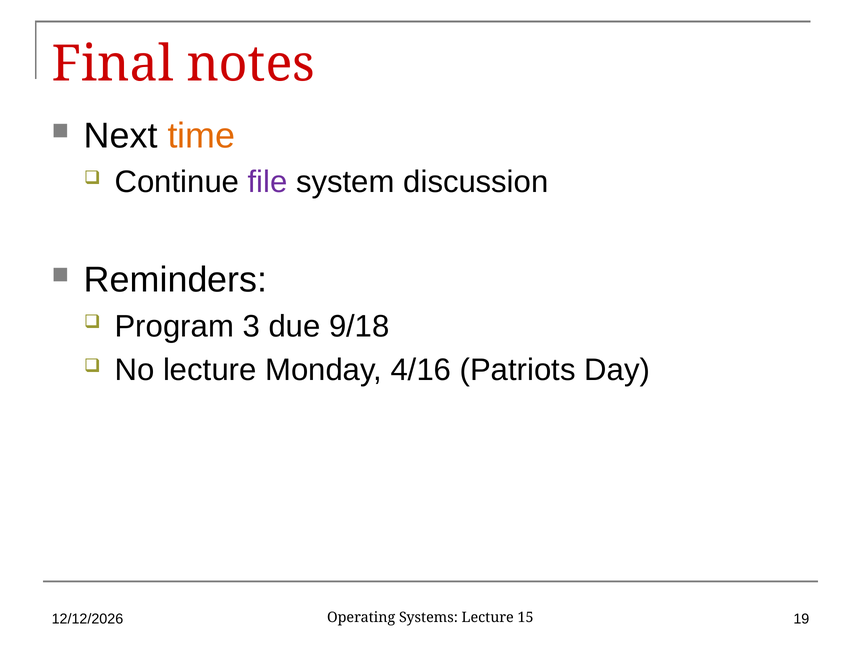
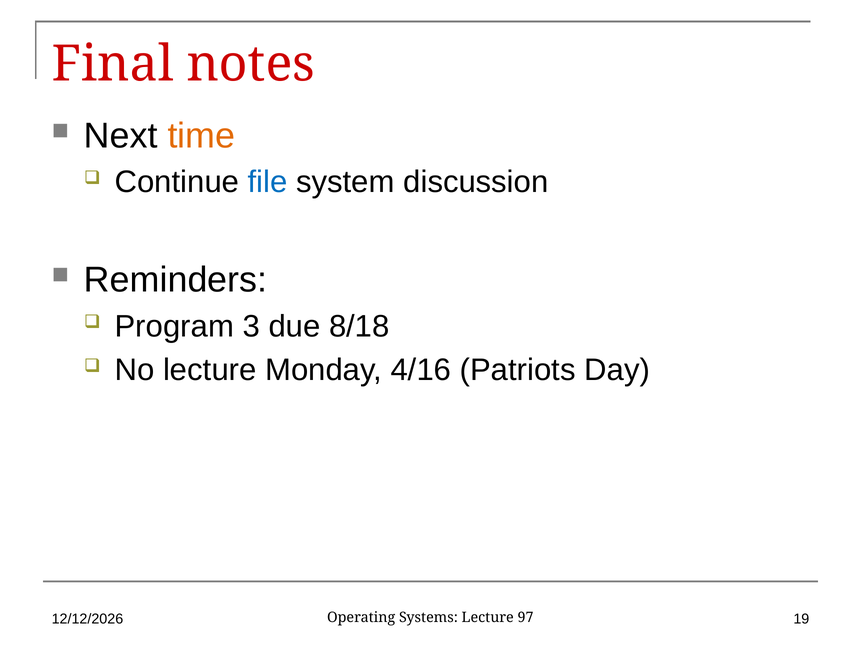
file colour: purple -> blue (268, 182)
9/18: 9/18 -> 8/18 (359, 326)
15: 15 -> 97 (526, 617)
